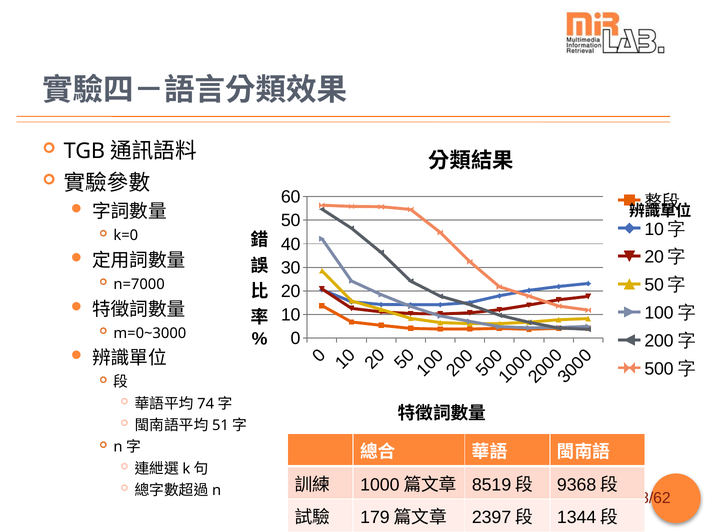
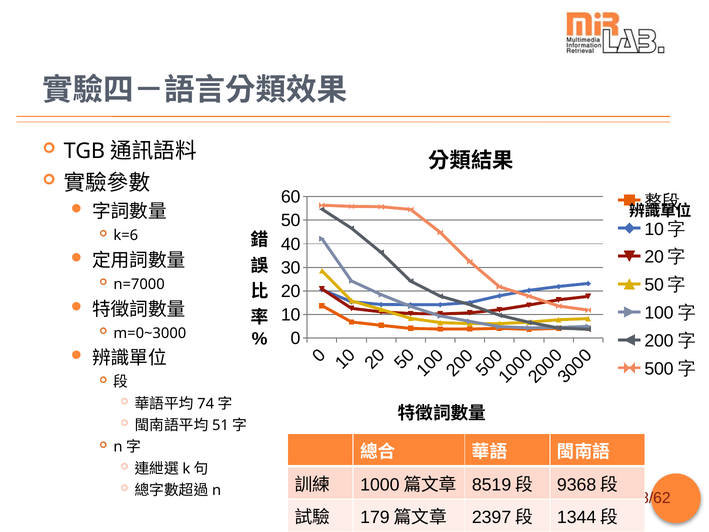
k=0: k=0 -> k=6 (126, 235)
